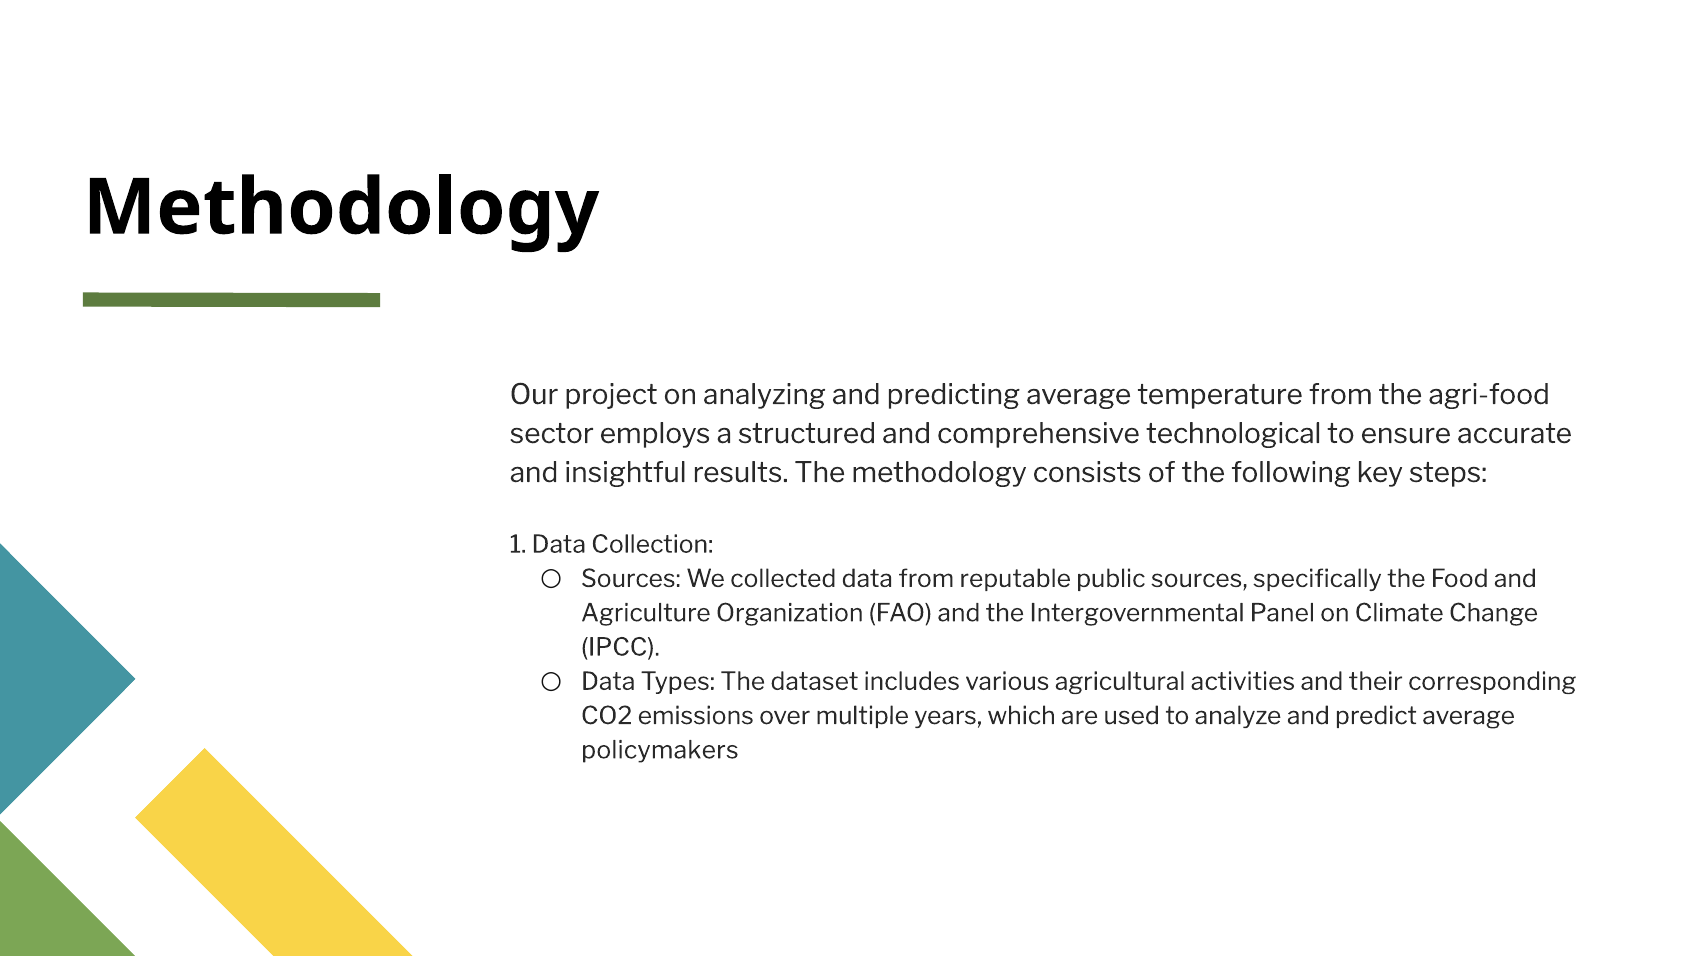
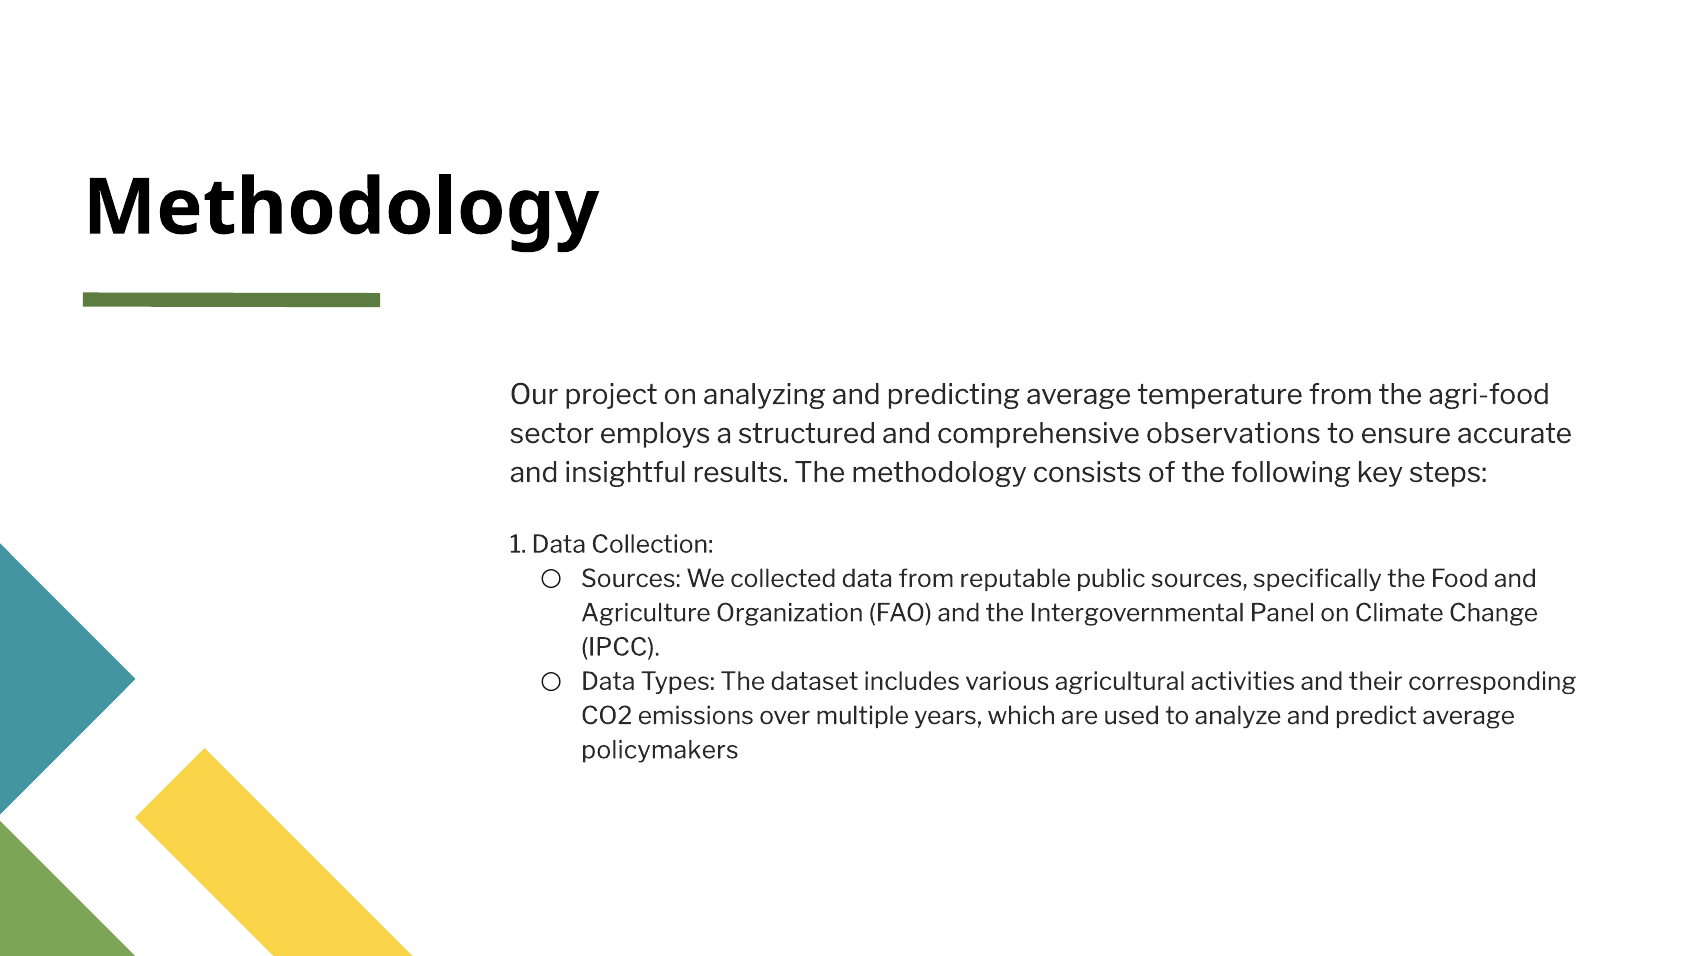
technological: technological -> observations (1233, 434)
